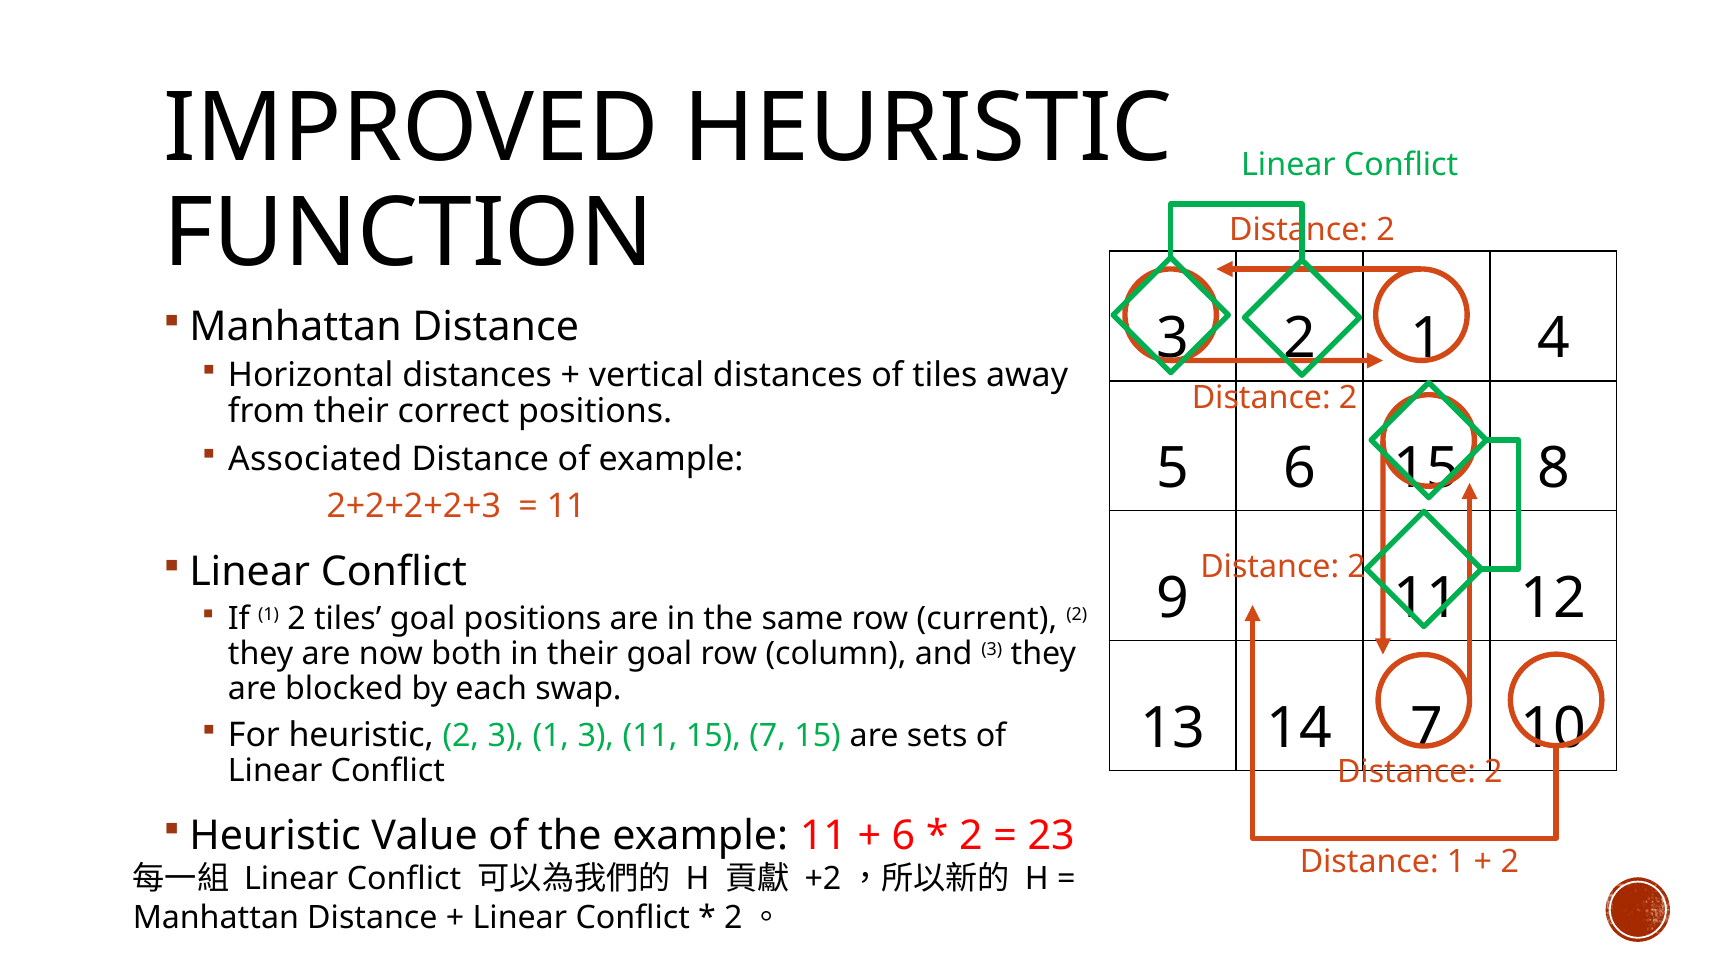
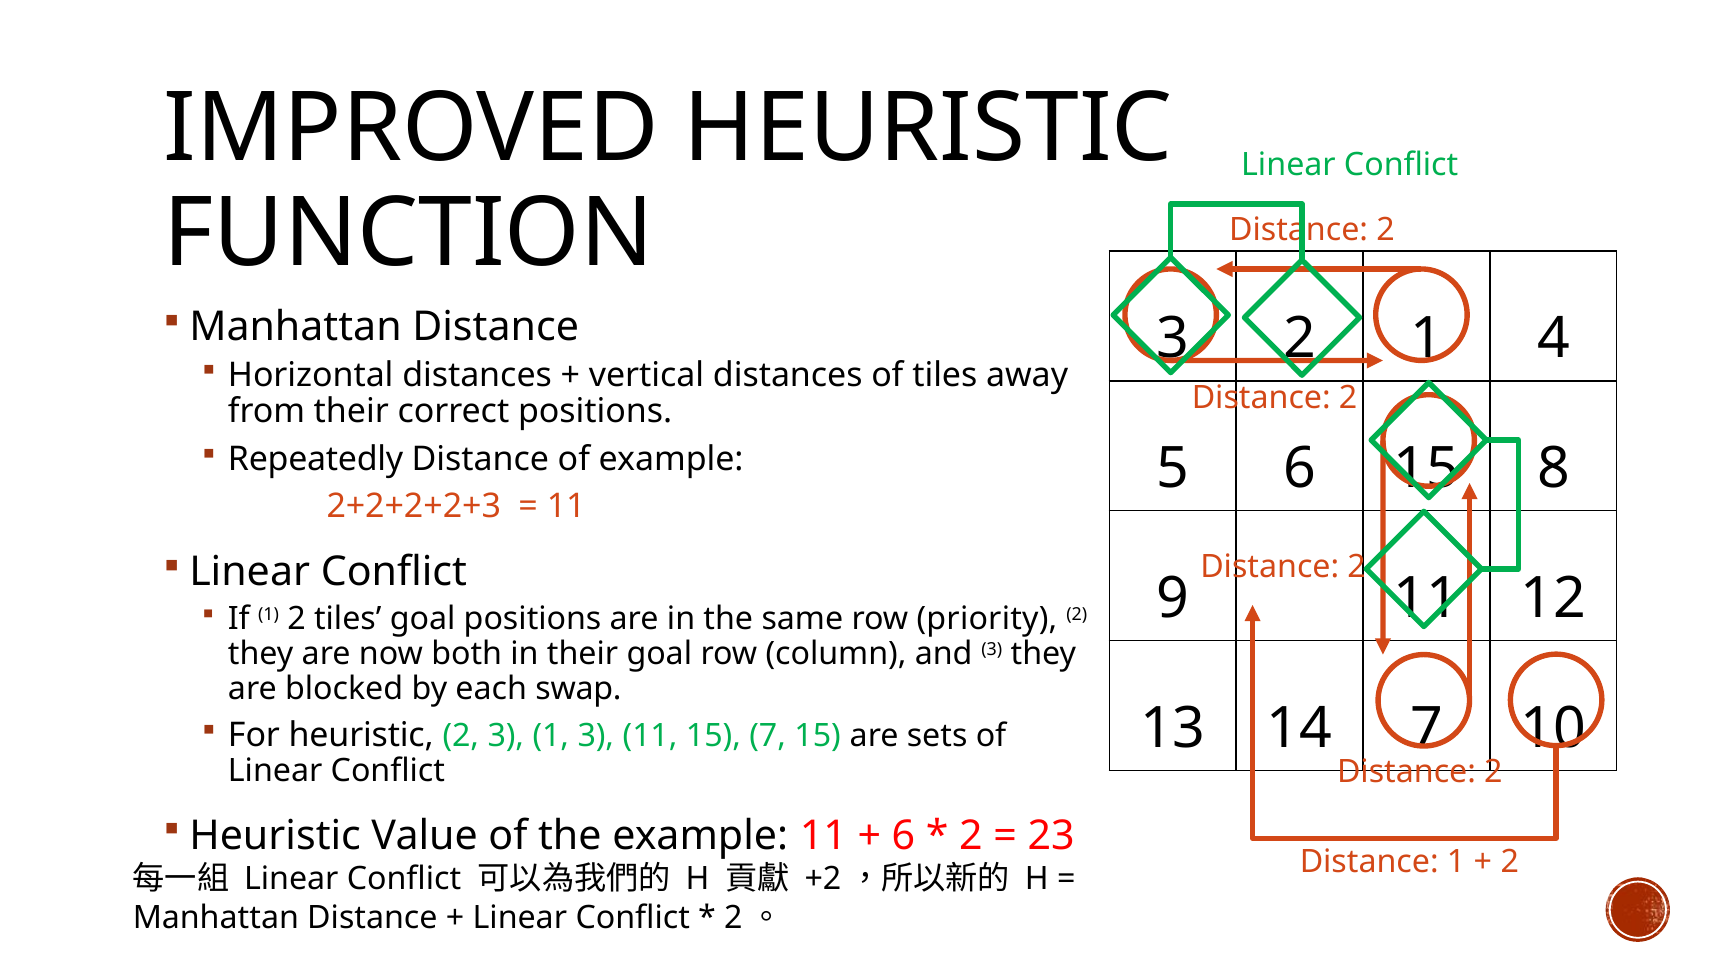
Associated: Associated -> Repeatedly (316, 459)
current: current -> priority (987, 619)
